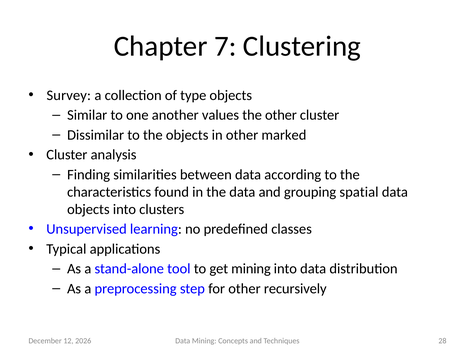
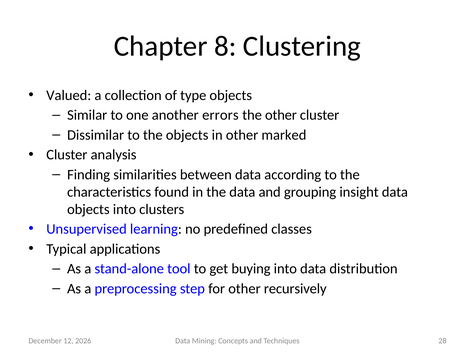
7: 7 -> 8 (225, 46)
Survey: Survey -> Valued (69, 95)
values: values -> errors (220, 115)
spatial: spatial -> insight (359, 192)
get mining: mining -> buying (251, 268)
